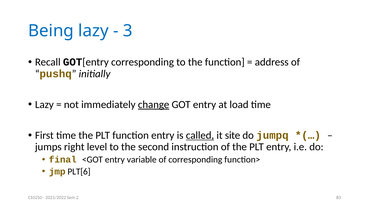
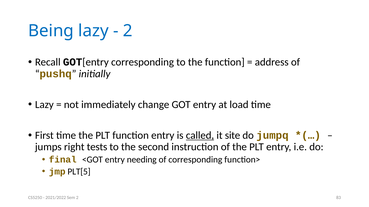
3: 3 -> 2 (128, 31)
change underline: present -> none (154, 105)
level: level -> tests (97, 147)
variable: variable -> needing (142, 160)
PLT[6: PLT[6 -> PLT[5 (79, 172)
